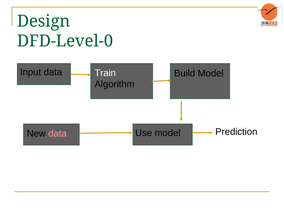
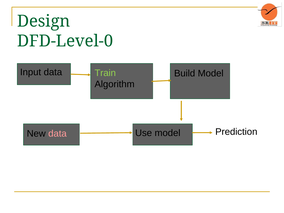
Train colour: white -> light green (105, 73)
